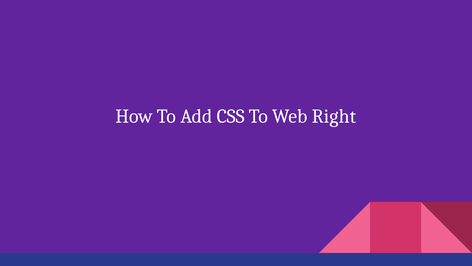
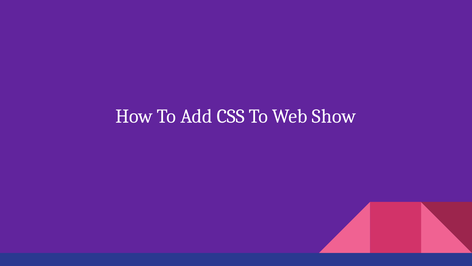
Right: Right -> Show (334, 116)
